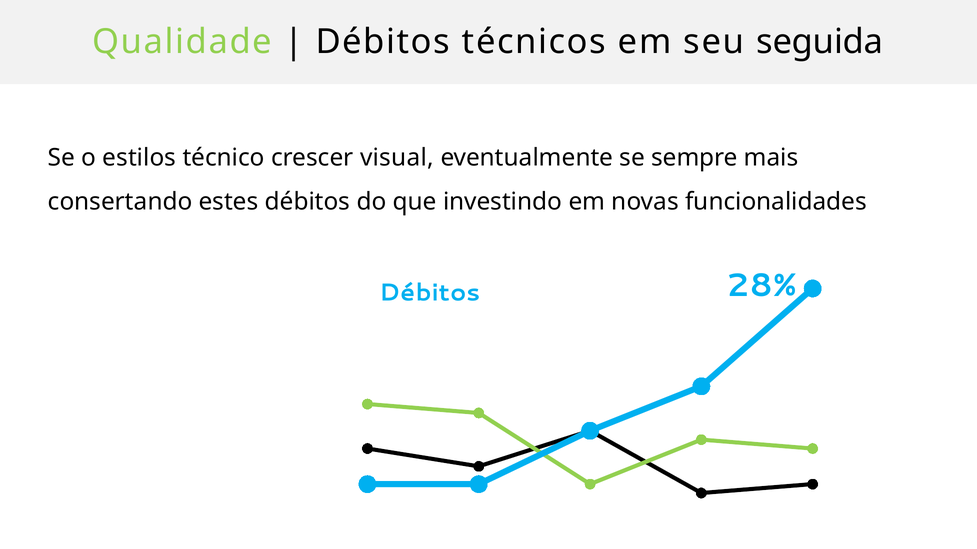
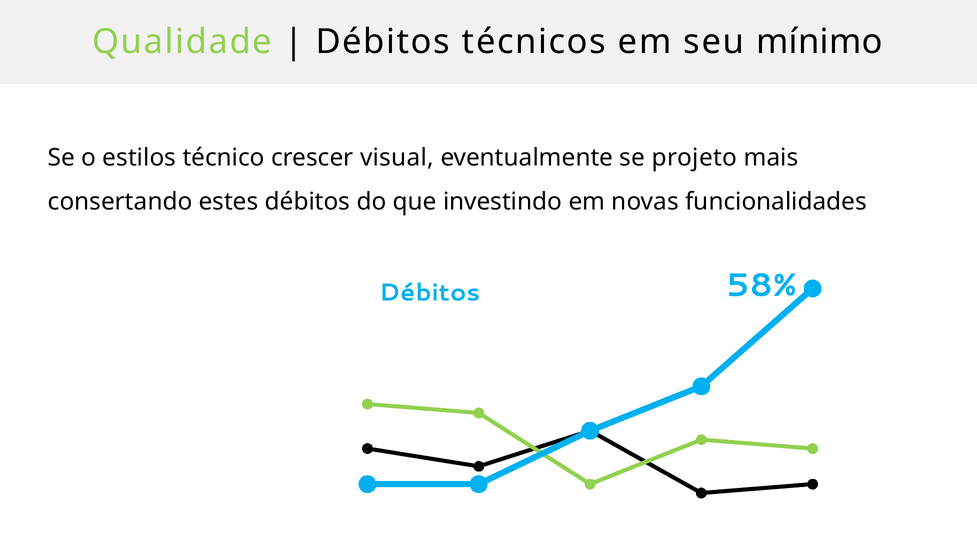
seguida: seguida -> mínimo (819, 42)
sempre: sempre -> projeto (694, 158)
28%: 28% -> 58% (762, 286)
